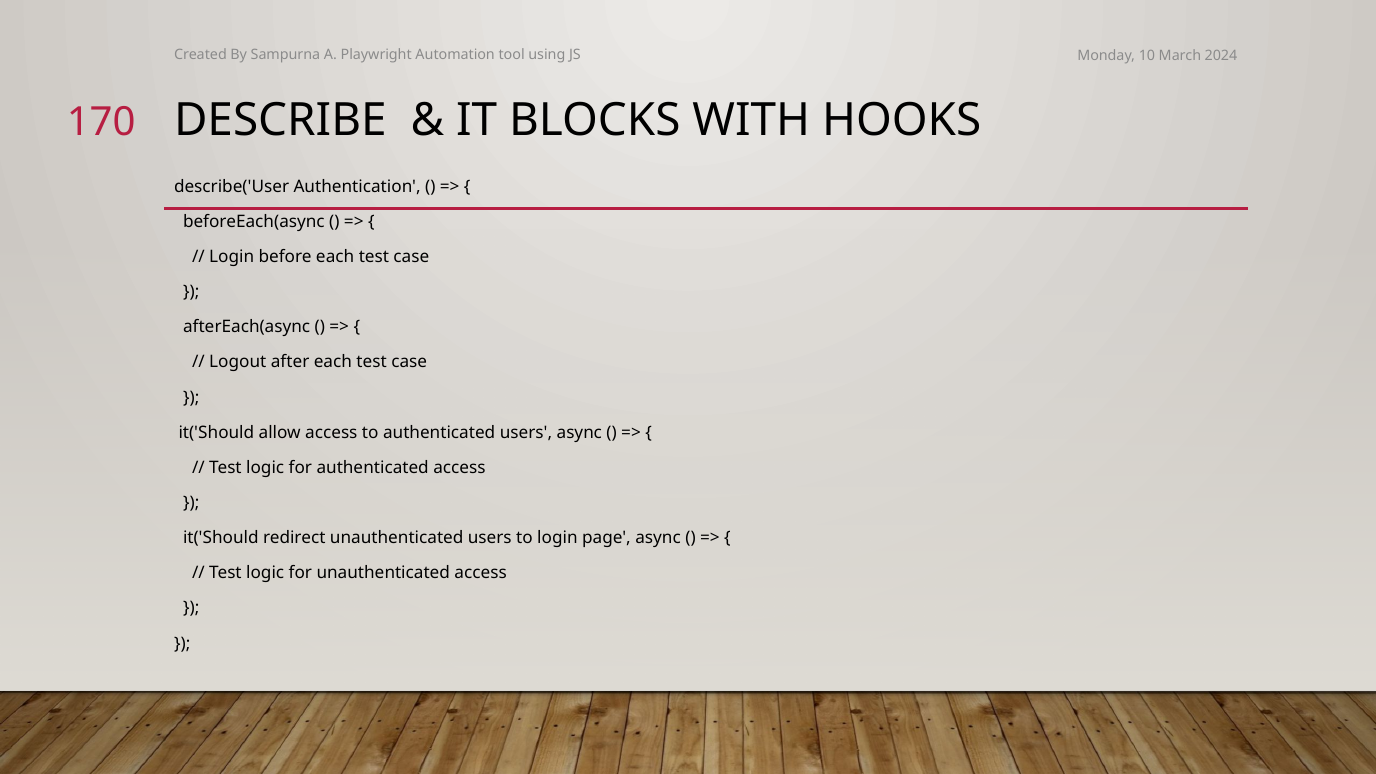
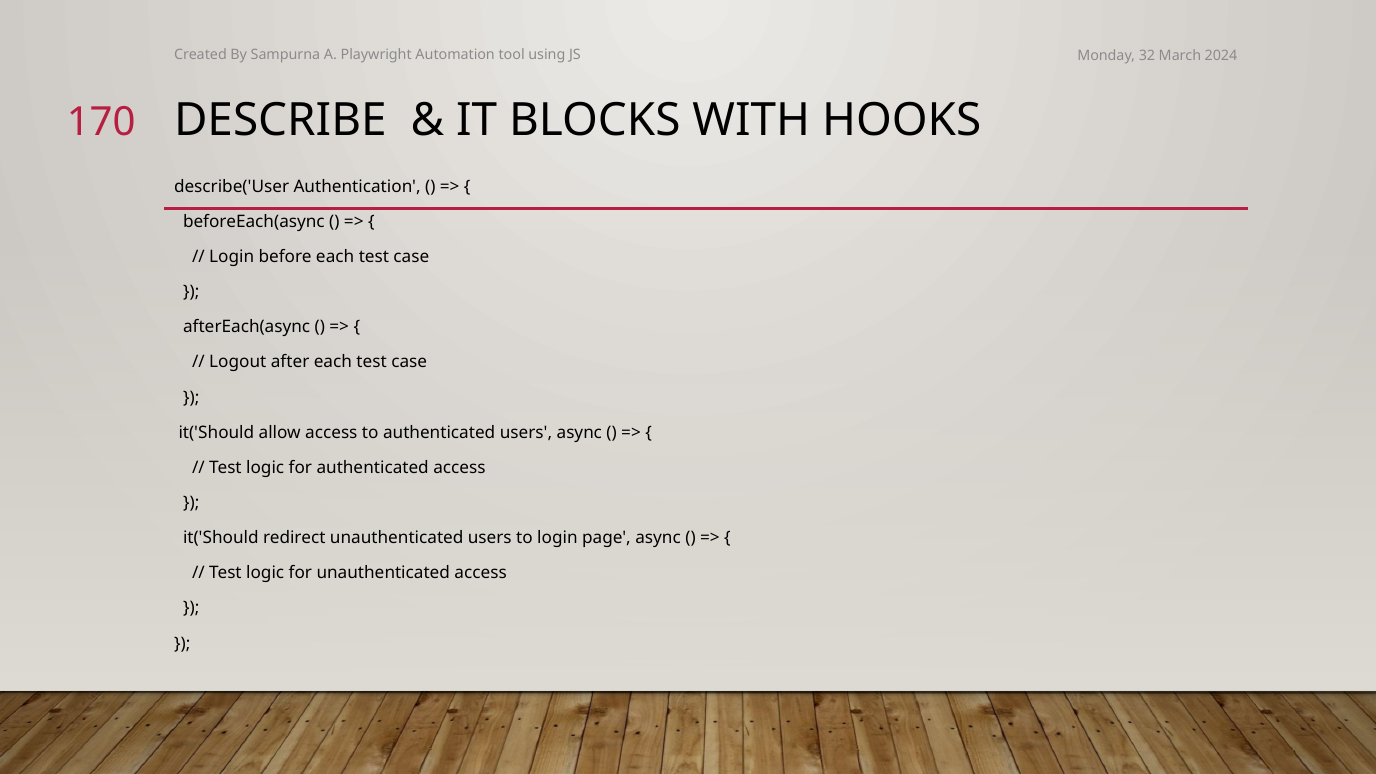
10: 10 -> 32 (1147, 56)
